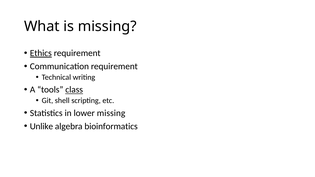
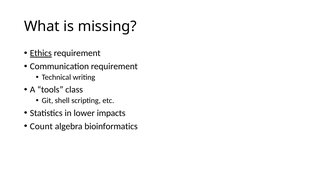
class underline: present -> none (74, 90)
lower missing: missing -> impacts (111, 113)
Unlike: Unlike -> Count (41, 126)
